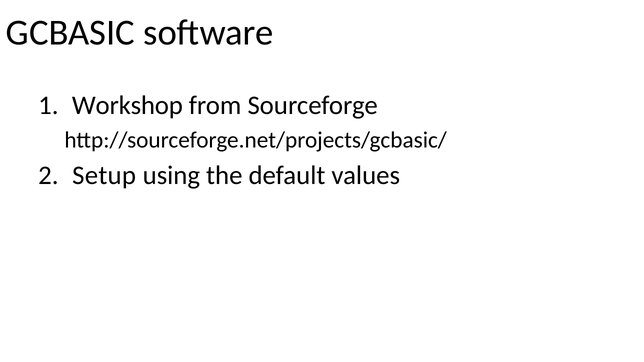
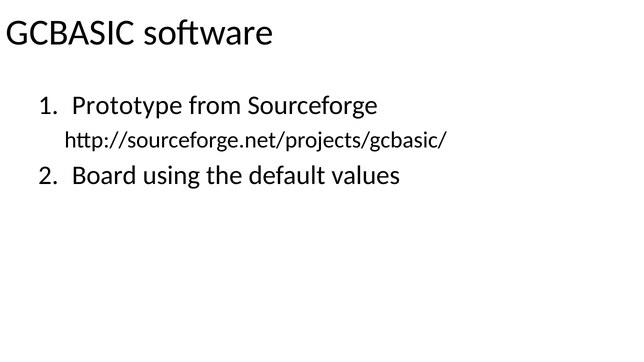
Workshop: Workshop -> Prototype (127, 105)
Setup: Setup -> Board (104, 176)
